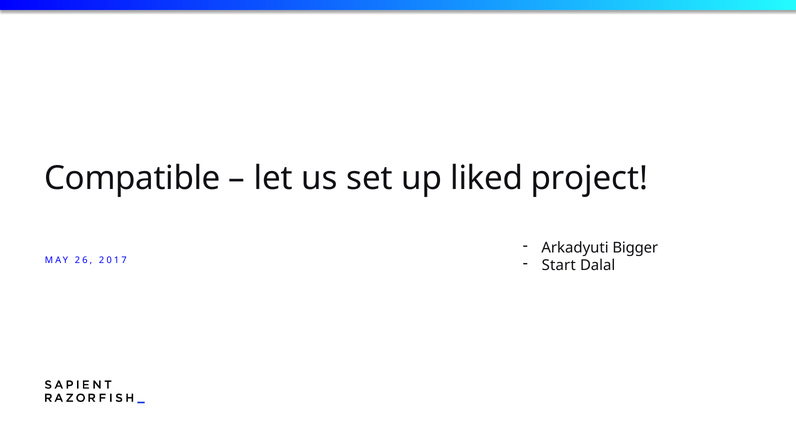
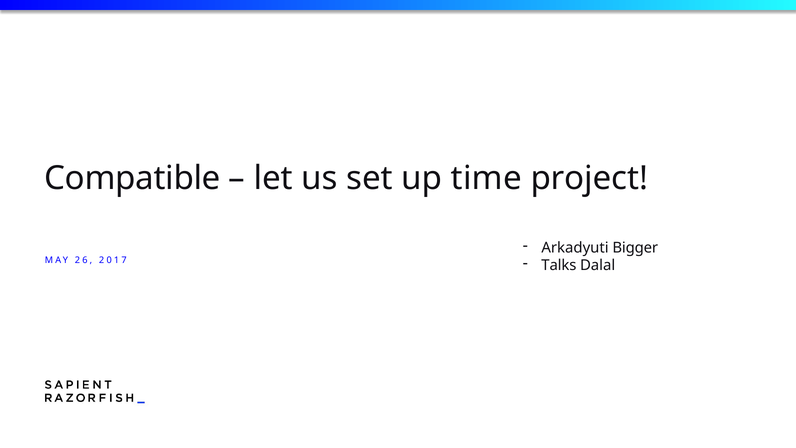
liked: liked -> time (486, 178)
Start: Start -> Talks (559, 265)
